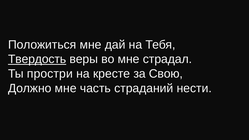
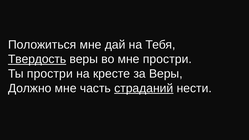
мне страдал: страдал -> простри (167, 59)
за Свою: Свою -> Веры (166, 74)
страданий underline: none -> present (144, 88)
